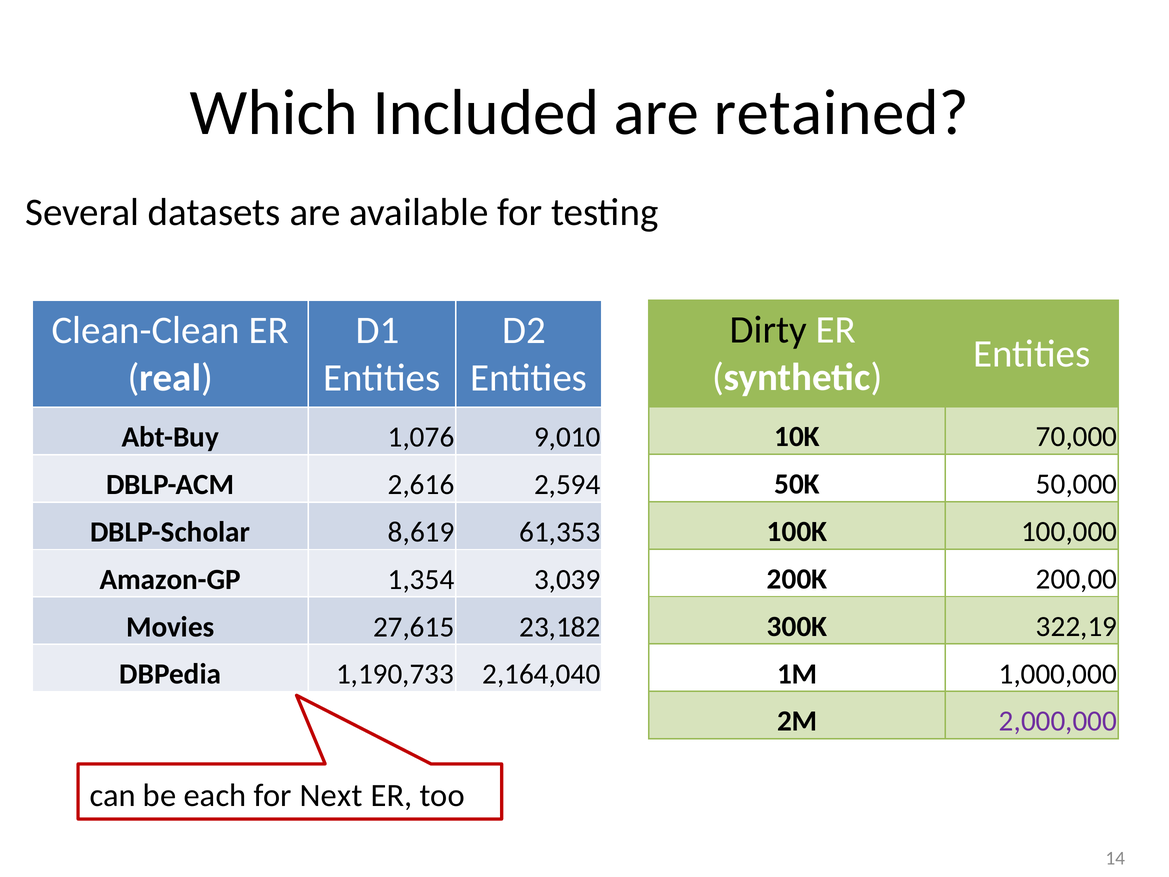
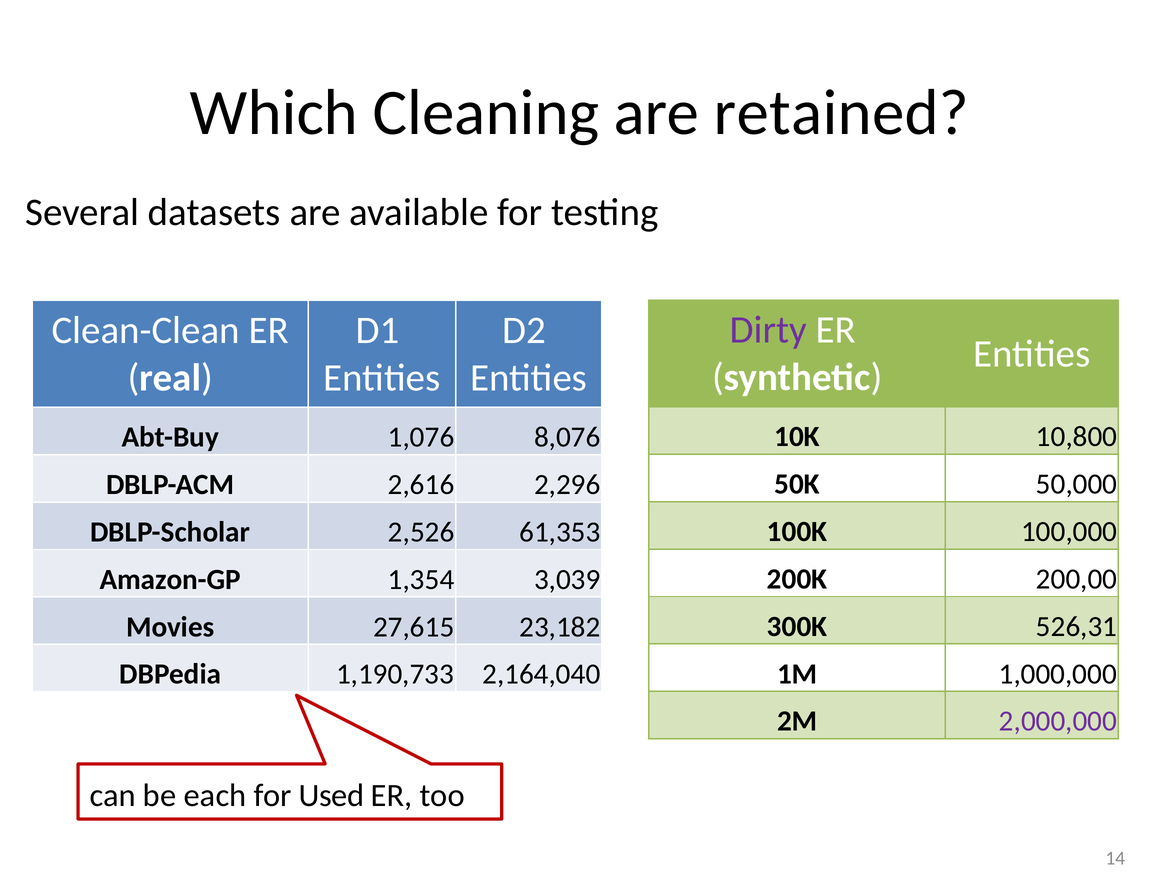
Included: Included -> Cleaning (486, 113)
Dirty colour: black -> purple (768, 330)
70,000: 70,000 -> 10,800 (1077, 437)
9,010: 9,010 -> 8,076 (567, 437)
2,594: 2,594 -> 2,296 (567, 484)
8,619: 8,619 -> 2,526 (421, 532)
322,19: 322,19 -> 526,31 (1077, 626)
Next: Next -> Used (331, 795)
